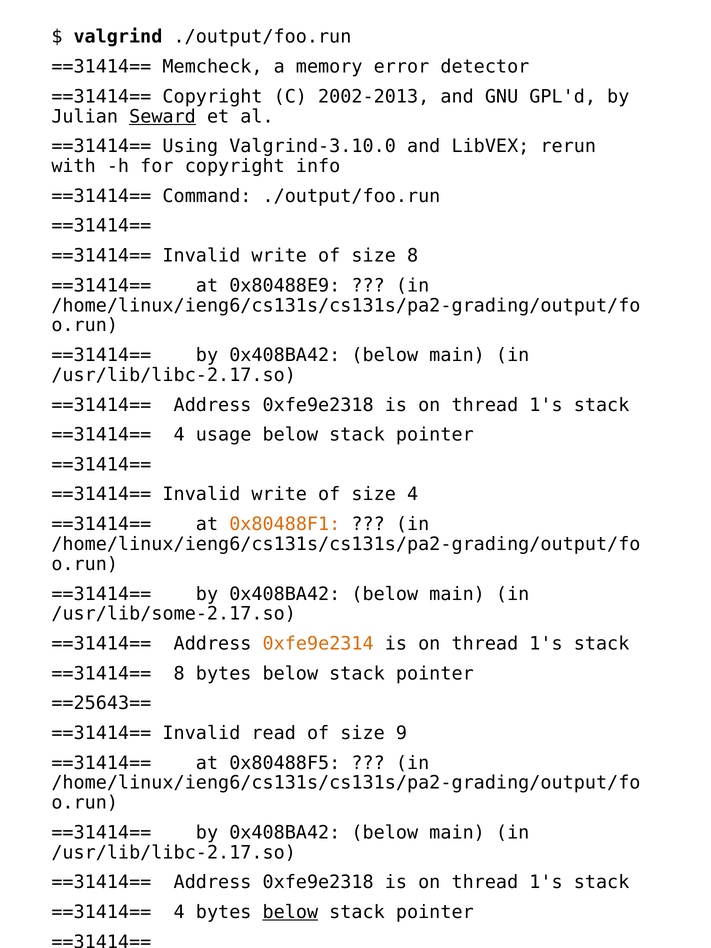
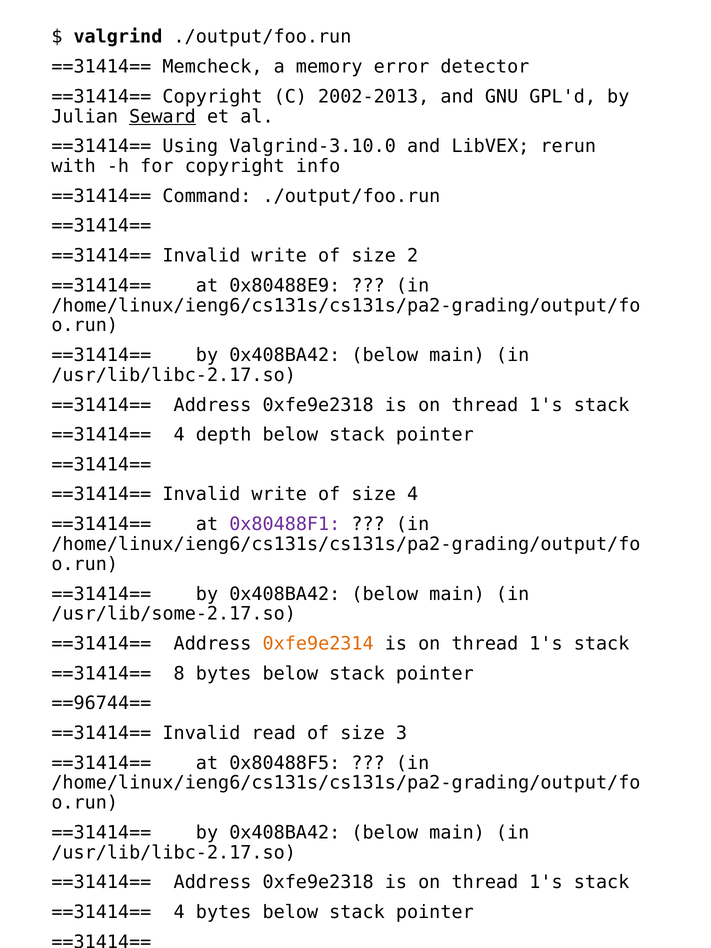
size 8: 8 -> 2 (413, 256)
4 usage: usage -> depth (224, 435)
0x80488F1 colour: orange -> purple (285, 524)
==25643==: ==25643== -> ==96744== (101, 703)
size 9: 9 -> 3 (401, 733)
below underline: present -> none (290, 912)
